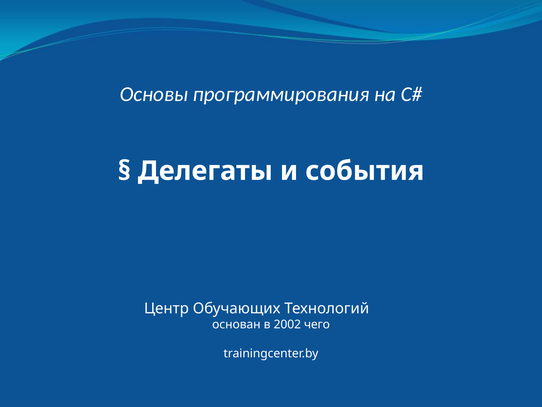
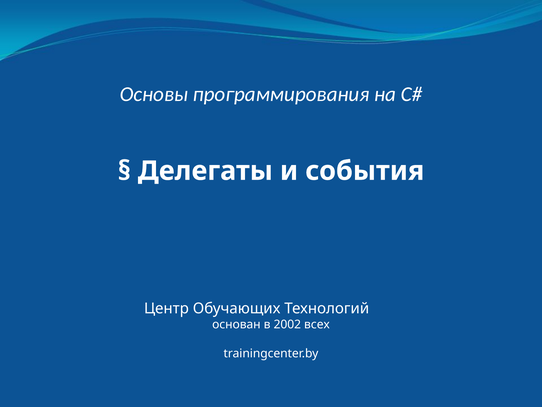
чего: чего -> всех (317, 324)
